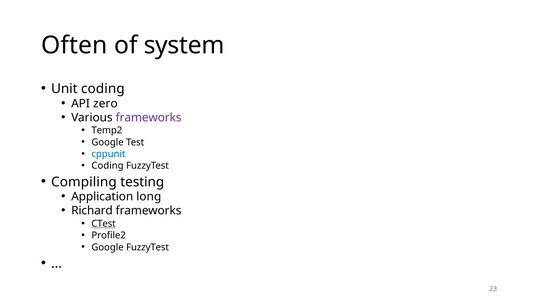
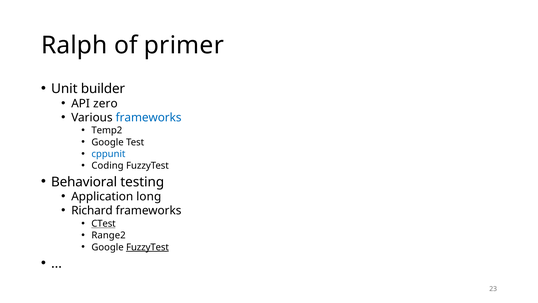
Often: Often -> Ralph (74, 45)
system: system -> primer (184, 45)
Unit coding: coding -> builder (103, 89)
frameworks colour: purple -> blue (149, 117)
Compiling: Compiling -> Behavioral (84, 182)
Profile2: Profile2 -> Range2 (109, 235)
FuzzyTest underline: none -> present (148, 247)
